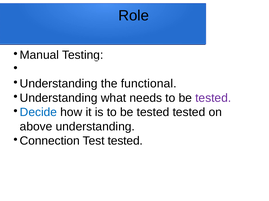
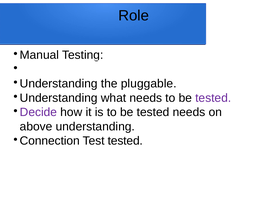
functional: functional -> pluggable (149, 84)
Decide colour: blue -> purple (38, 113)
tested tested: tested -> needs (189, 113)
